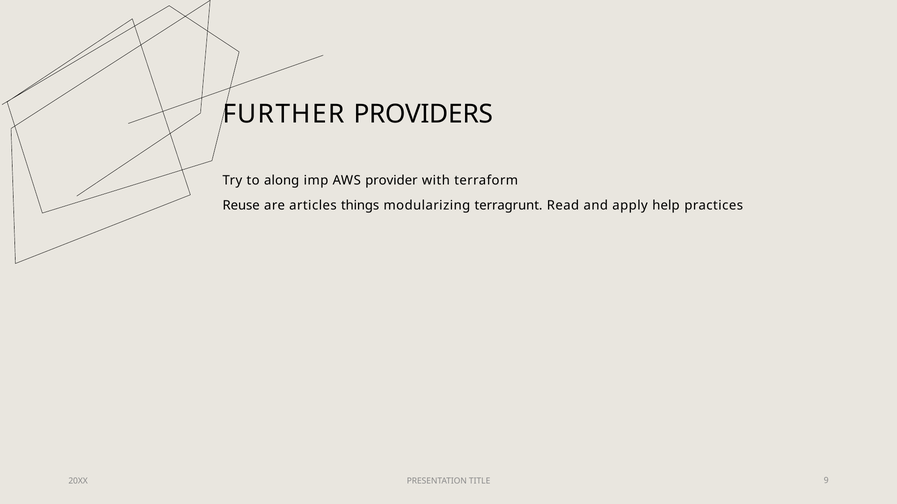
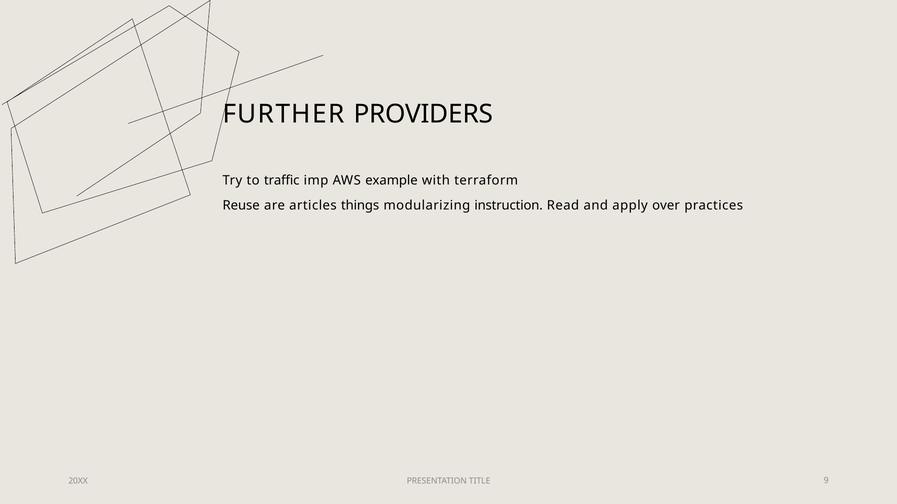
along: along -> traffic (282, 181)
provider: provider -> example (391, 181)
terragrunt: terragrunt -> instruction (509, 206)
help: help -> over (666, 206)
